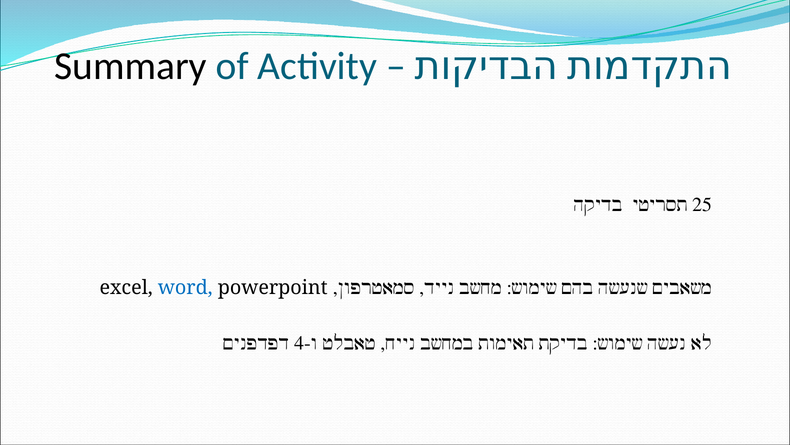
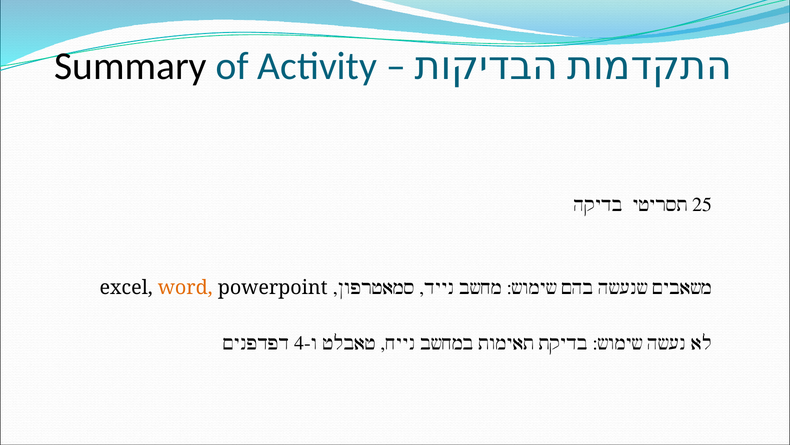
word colour: blue -> orange (185, 287)
